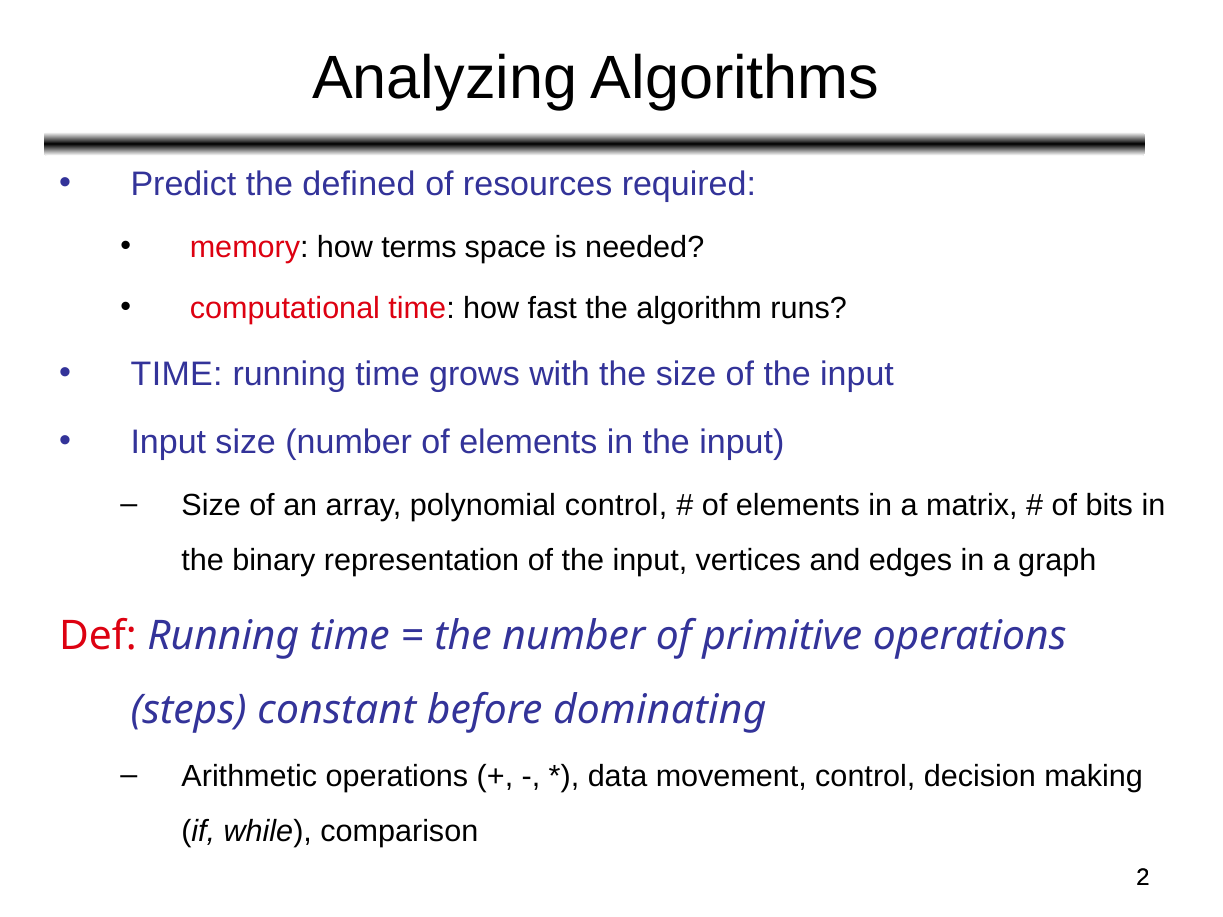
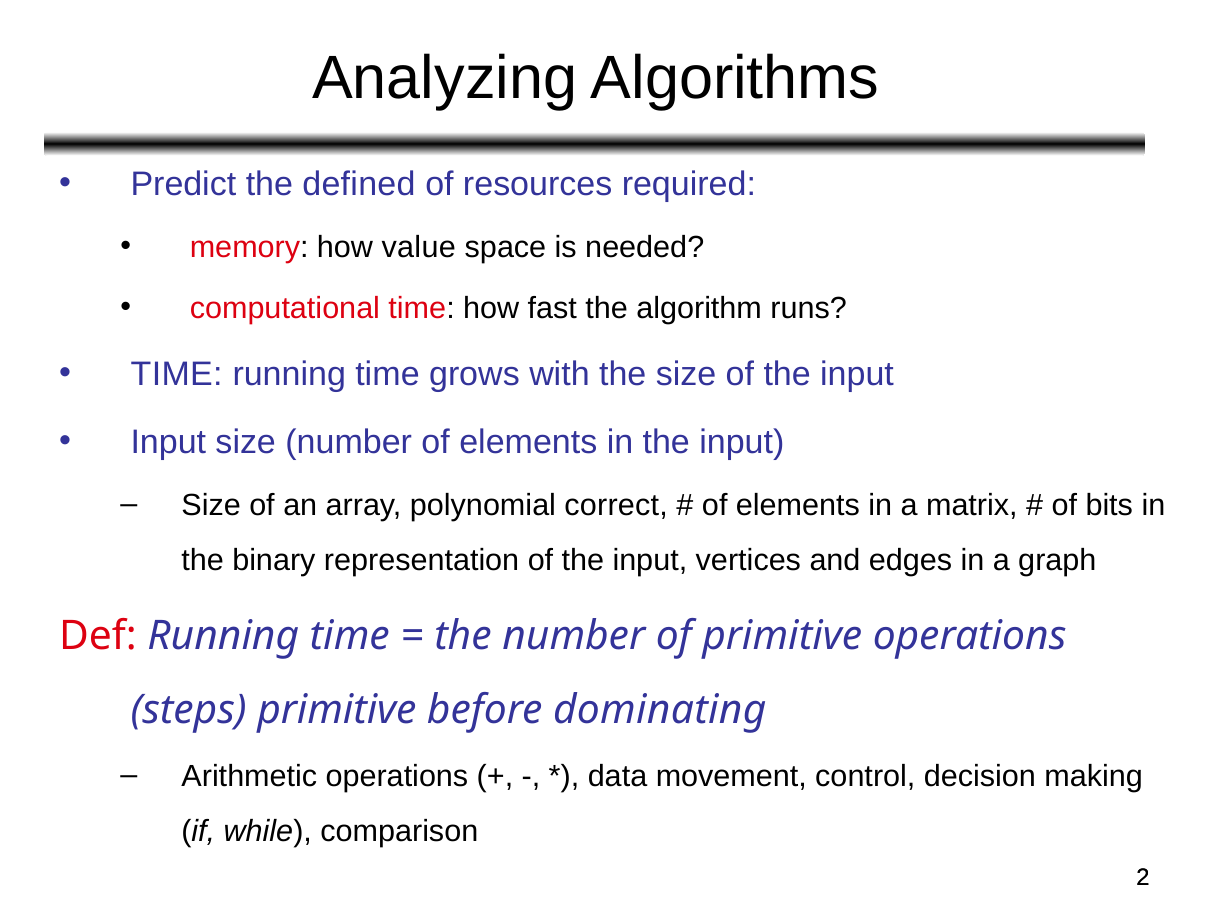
terms: terms -> value (419, 247)
polynomial control: control -> correct (616, 505)
steps constant: constant -> primitive (337, 710)
